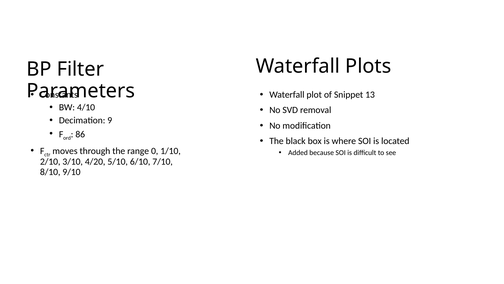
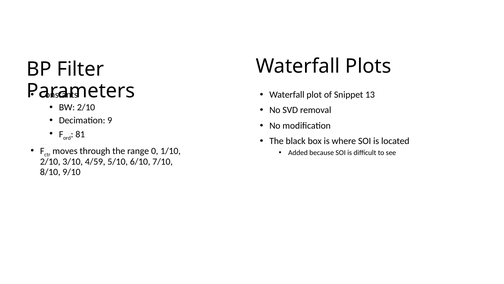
BW 4/10: 4/10 -> 2/10 (86, 107)
86: 86 -> 81 (80, 134)
4/20: 4/20 -> 4/59 (95, 161)
